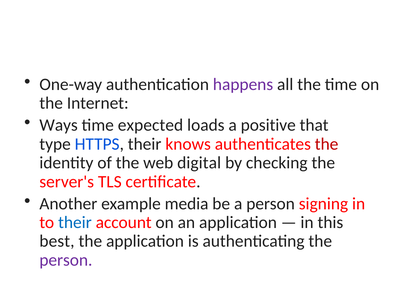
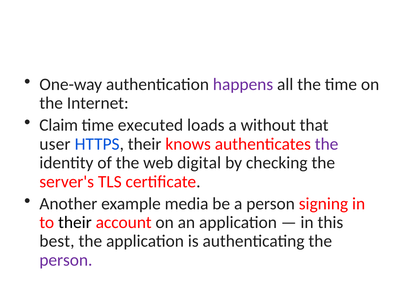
Ways: Ways -> Claim (59, 125)
expected: expected -> executed (151, 125)
positive: positive -> without (268, 125)
type: type -> user (55, 144)
the colour: red -> purple (327, 144)
their colour: blue -> black (75, 222)
